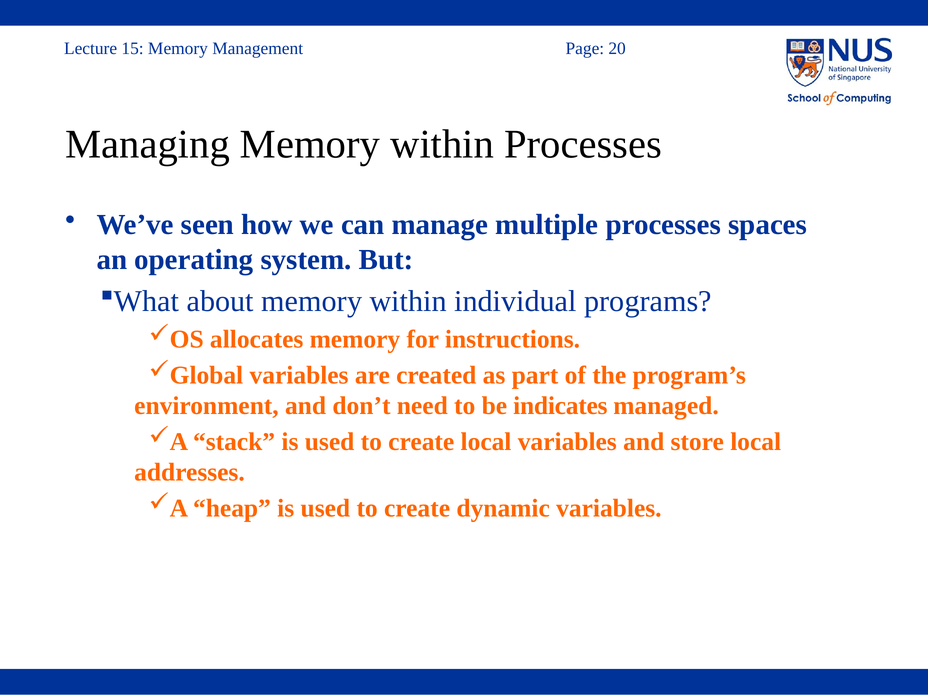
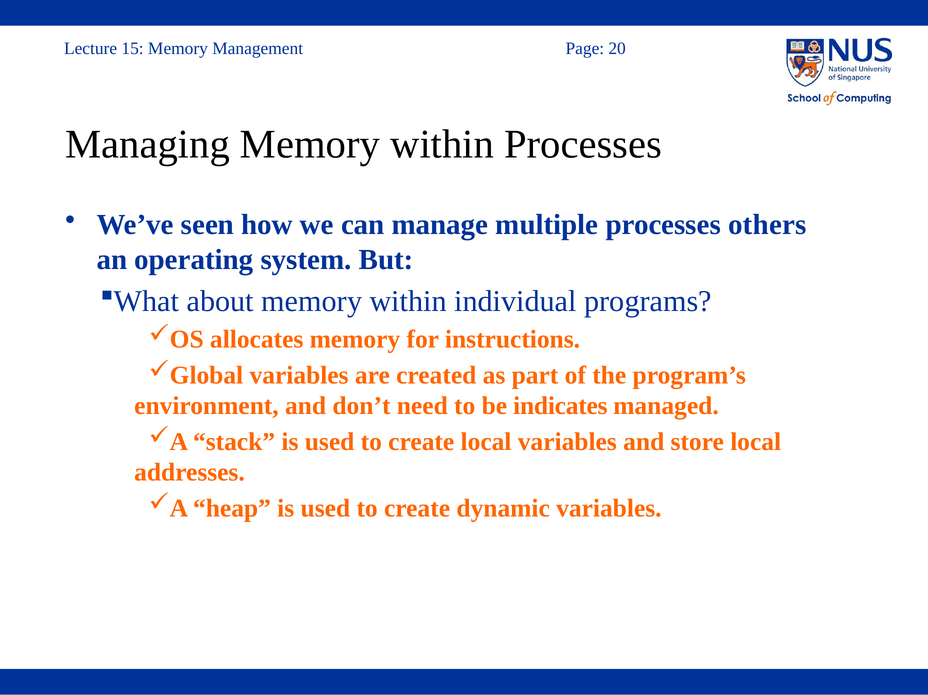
spaces: spaces -> others (767, 225)
